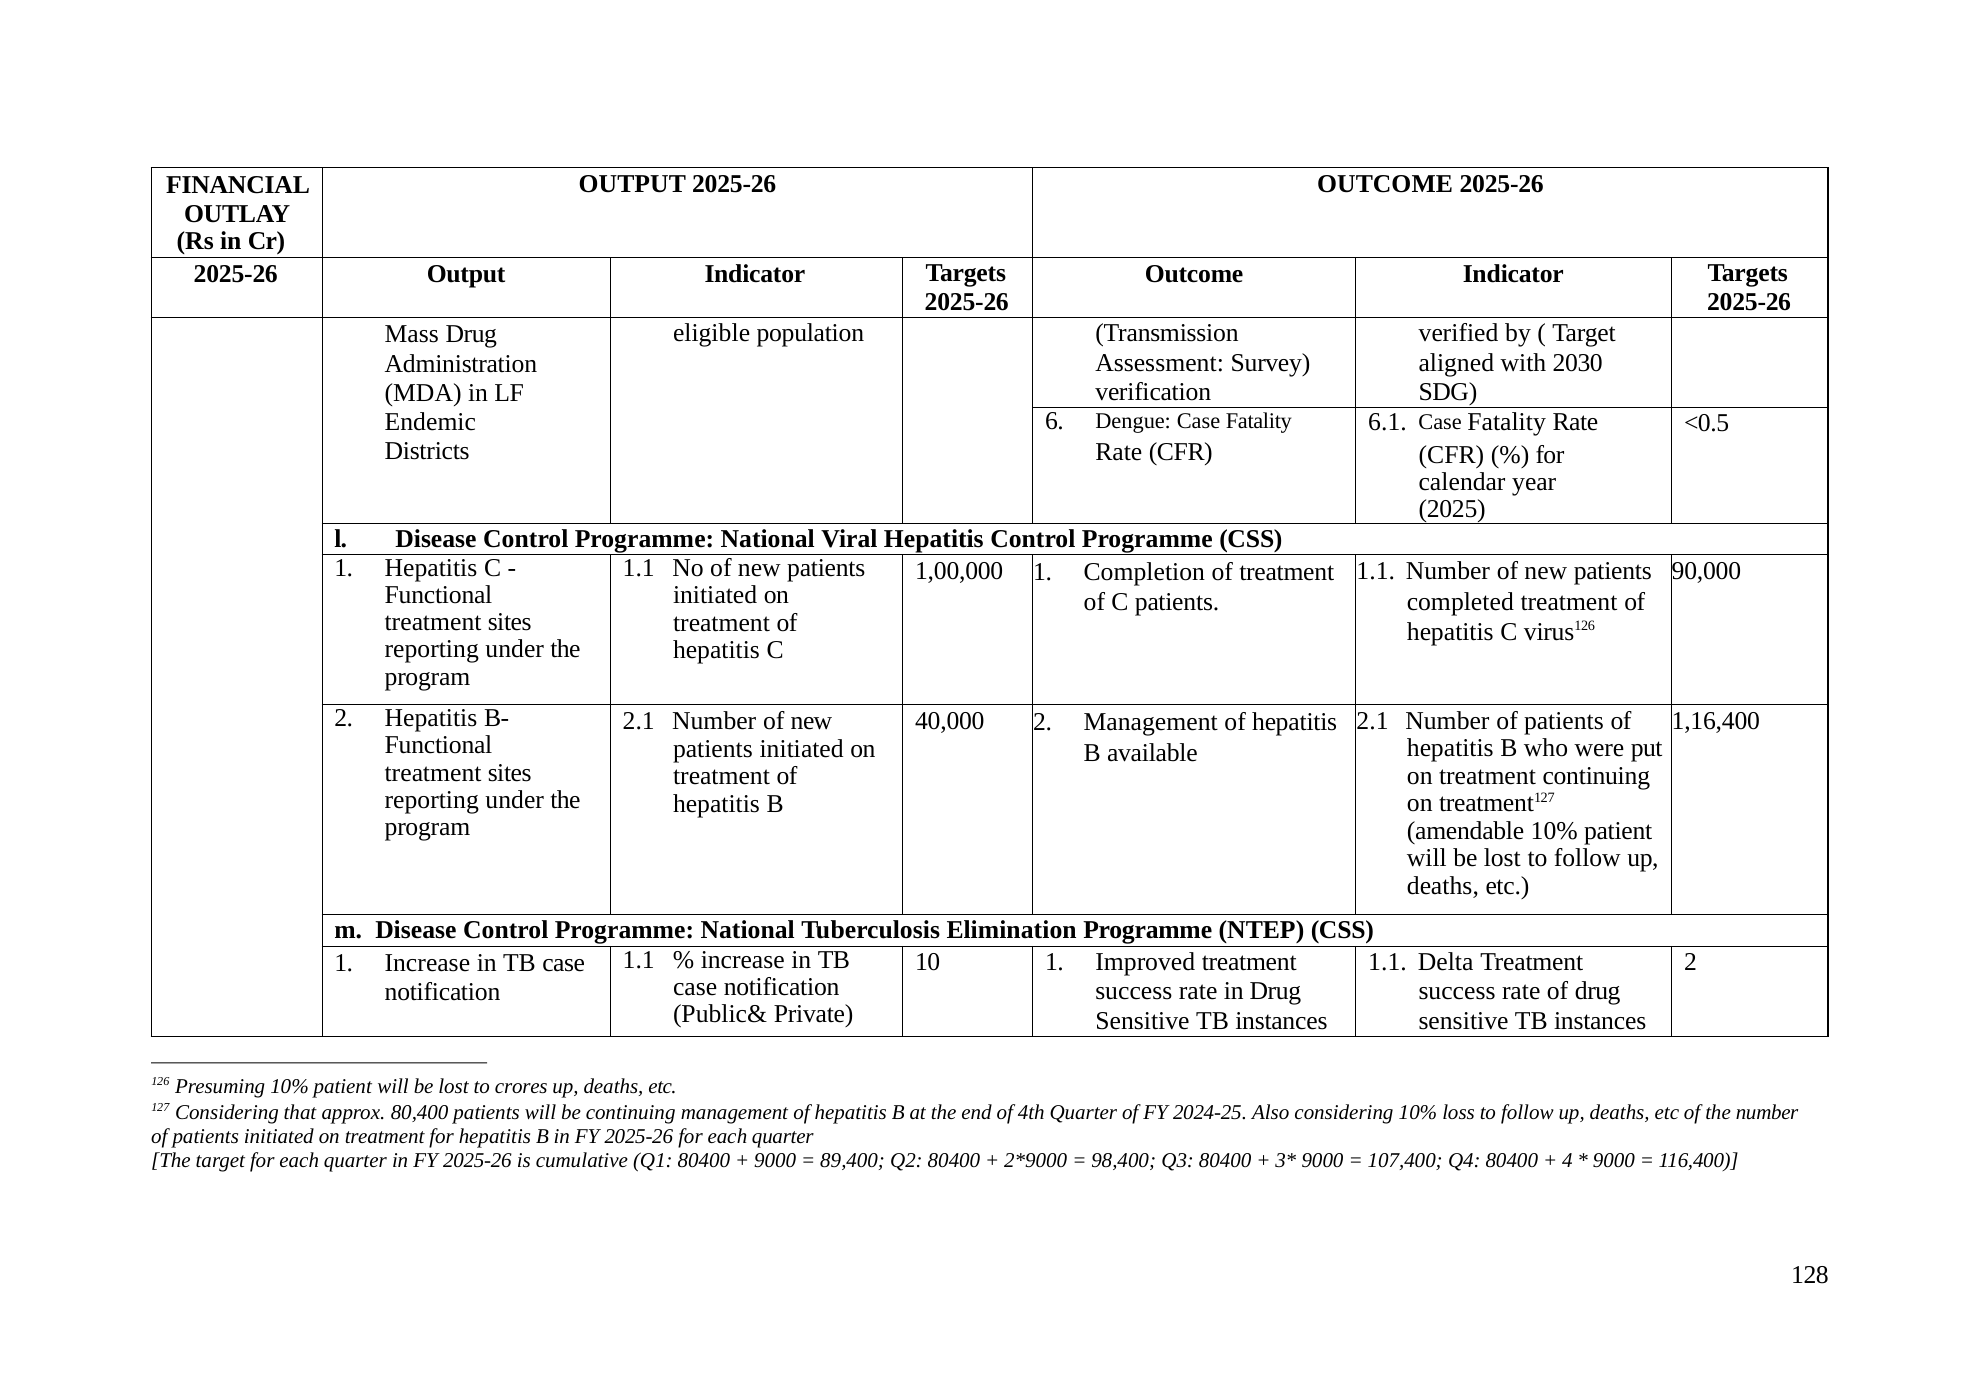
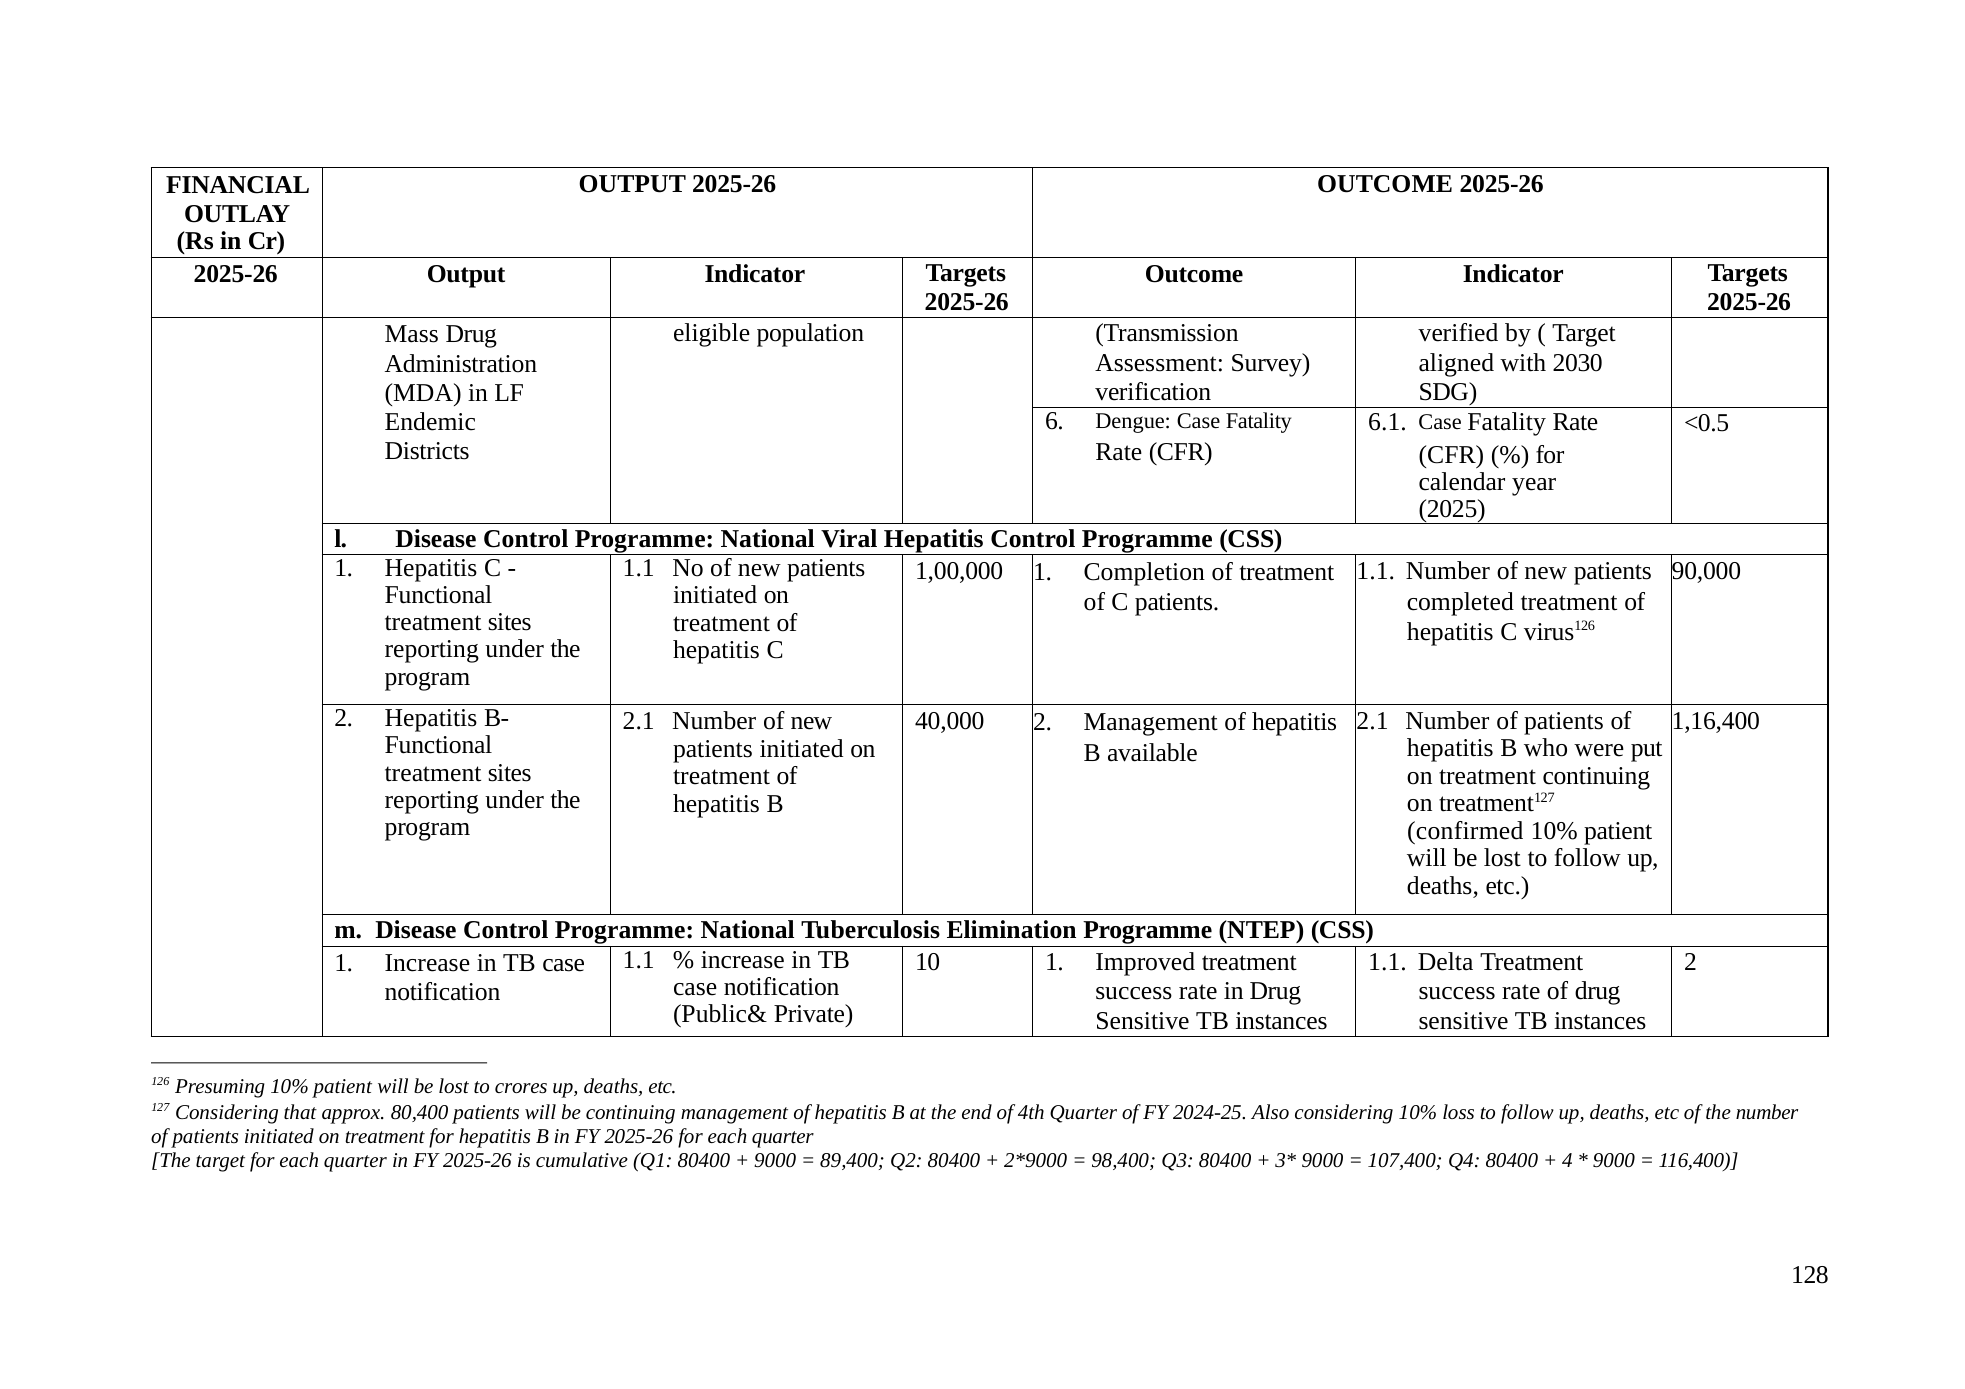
amendable: amendable -> confirmed (1465, 830)
